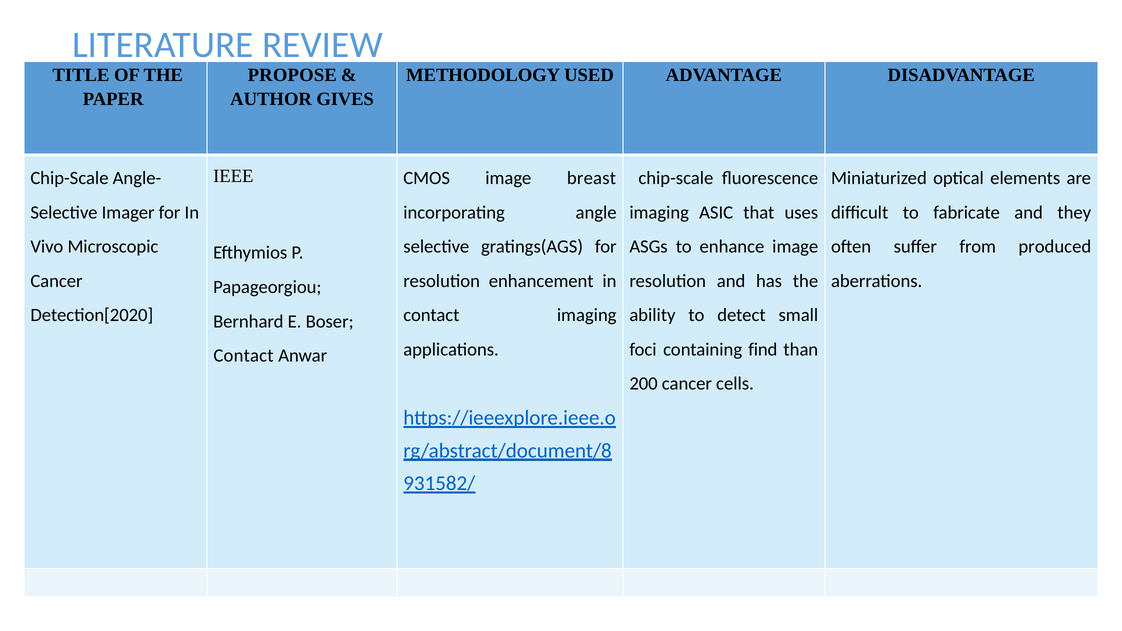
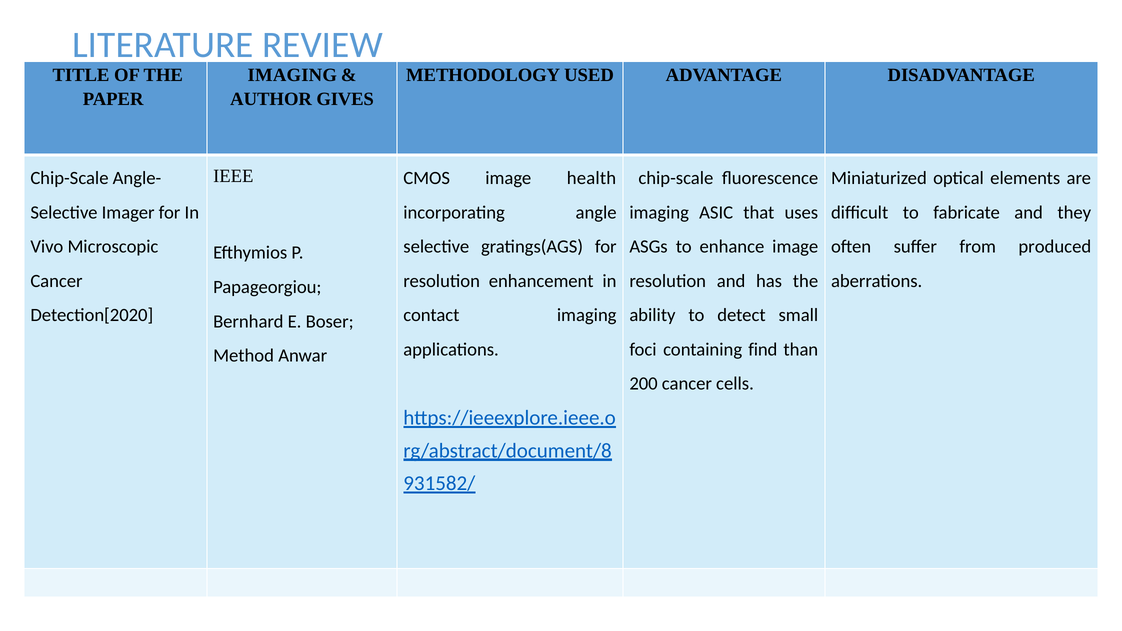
PROPOSE: PROPOSE -> IMAGING (292, 75)
breast: breast -> health (591, 178)
Contact: Contact -> Method (244, 356)
